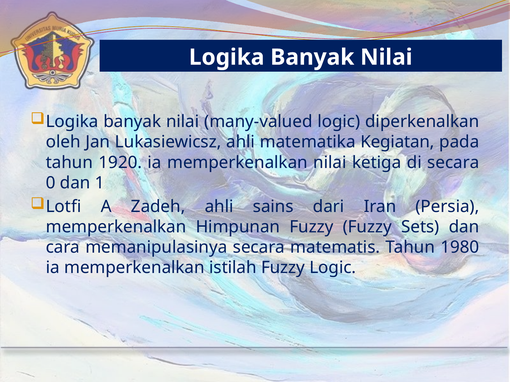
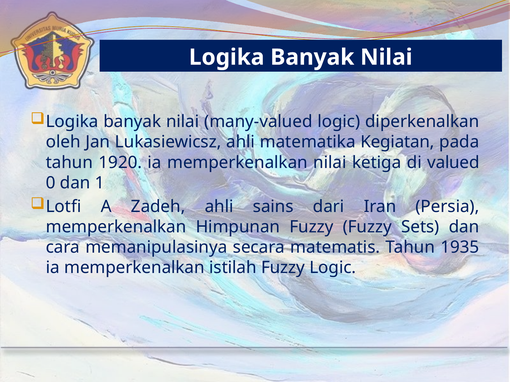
di secara: secara -> valued (453, 163)
1980: 1980 -> 1935 (460, 248)
